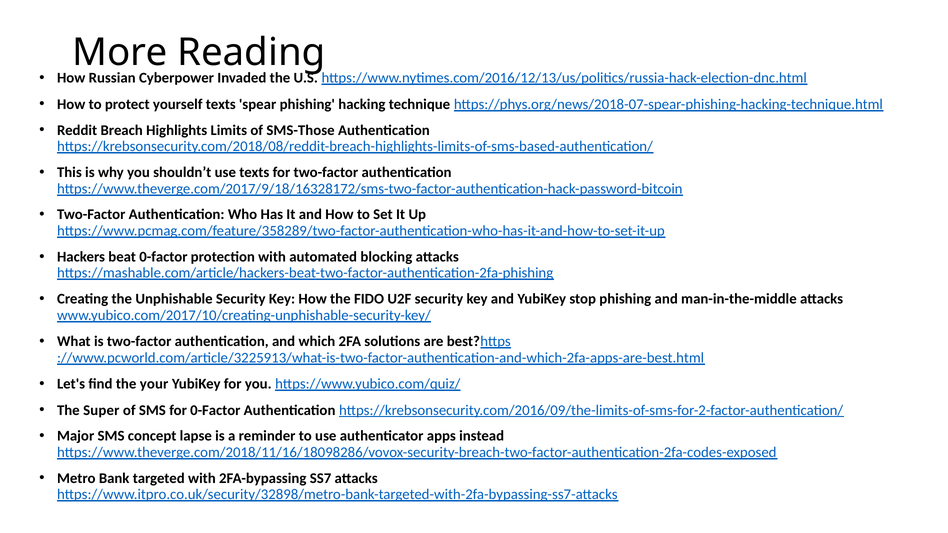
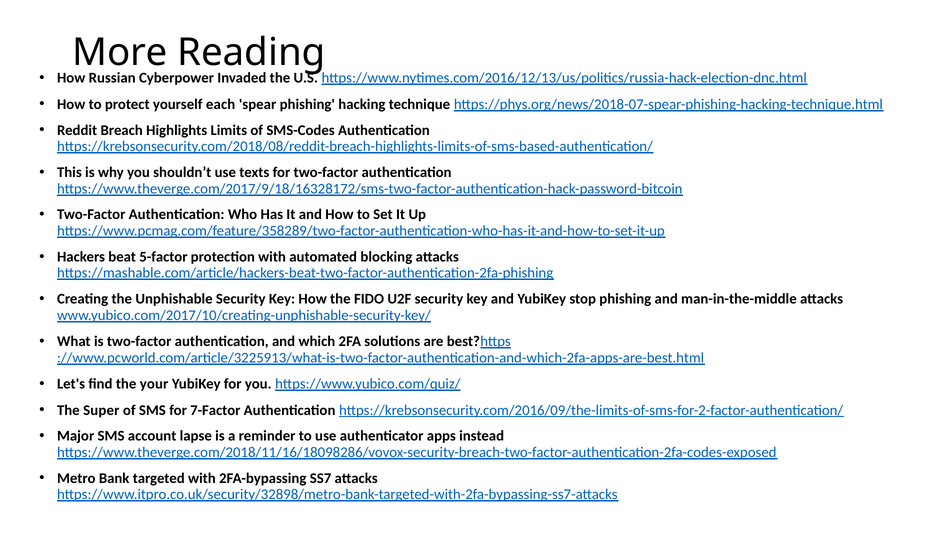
yourself texts: texts -> each (221, 104)
SMS-Those: SMS-Those -> SMS-Codes (301, 130)
beat 0-factor: 0-factor -> 5-factor (163, 257)
for 0-Factor: 0-Factor -> 7-Factor (215, 410)
concept: concept -> account (152, 436)
